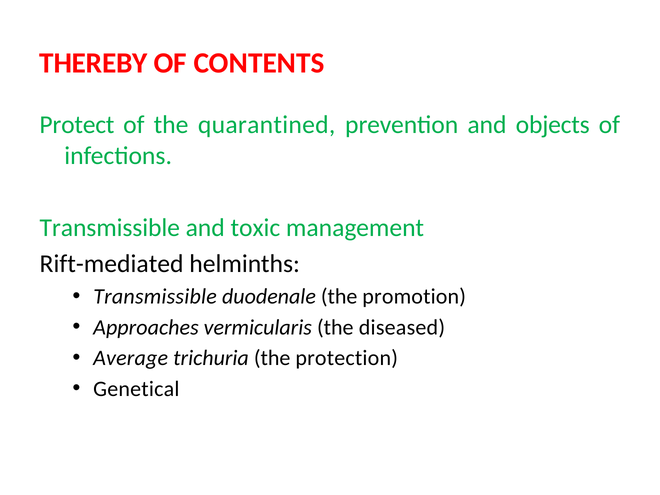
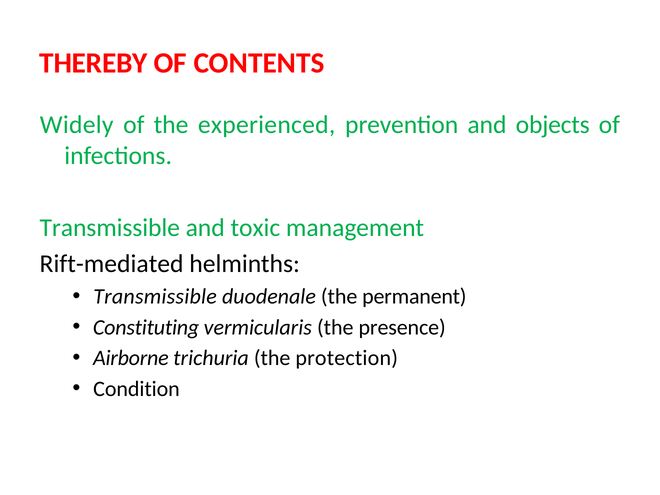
Protect: Protect -> Widely (77, 125)
quarantined: quarantined -> experienced (267, 125)
promotion: promotion -> permanent (414, 296)
Approaches: Approaches -> Constituting (146, 327)
diseased: diseased -> presence (402, 327)
Average: Average -> Airborne (131, 358)
Genetical: Genetical -> Condition (136, 389)
